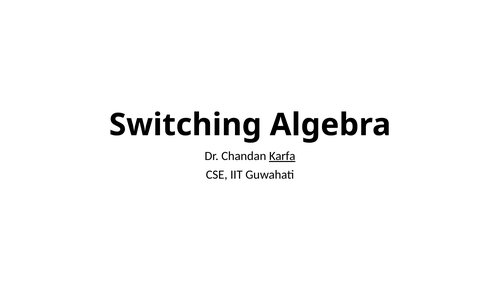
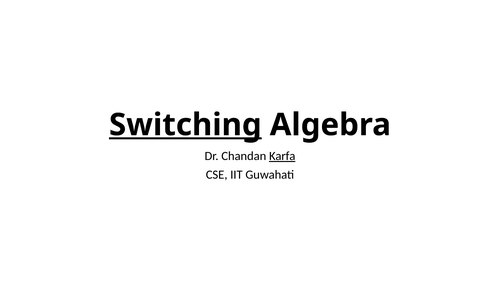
Switching underline: none -> present (185, 125)
